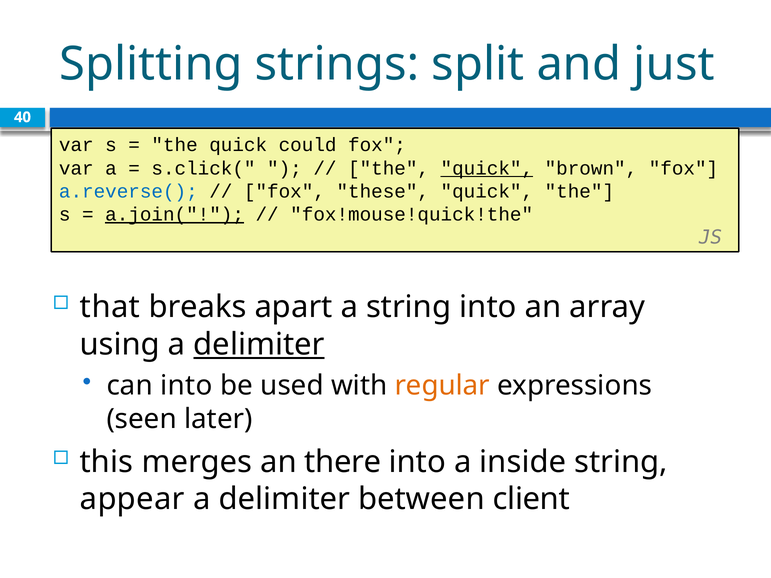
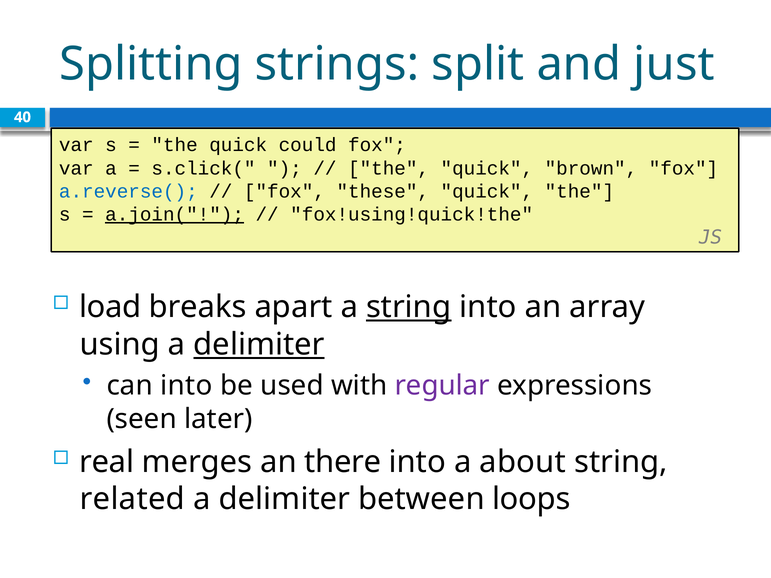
quick underline: present -> none (487, 168)
fox!mouse!quick!the: fox!mouse!quick!the -> fox!using!quick!the (412, 215)
that: that -> load (110, 307)
string underline: none -> present (409, 307)
regular colour: orange -> purple (442, 386)
this: this -> real (107, 462)
inside: inside -> about (523, 462)
appear: appear -> related (132, 499)
client: client -> loops (531, 499)
